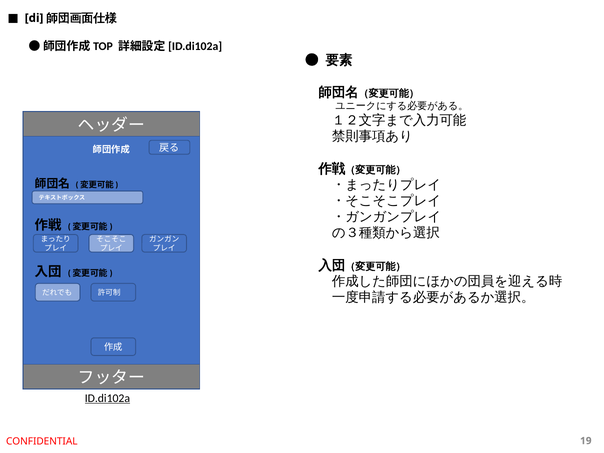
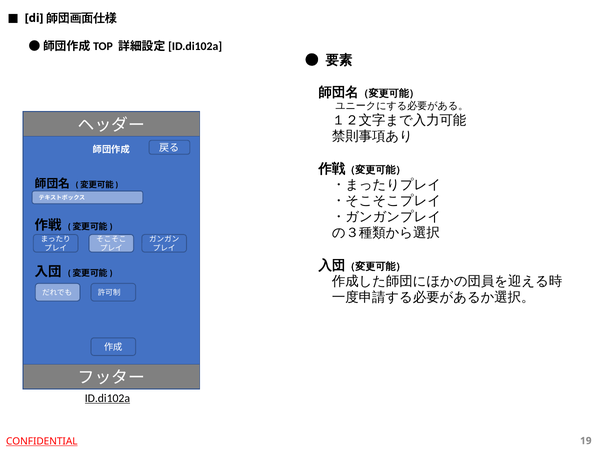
CONFIDENTIAL underline: none -> present (42, 442)
